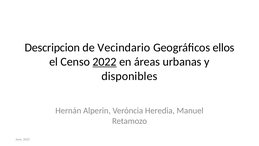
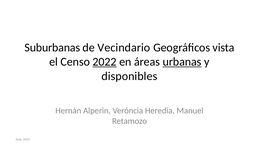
Descripcion: Descripcion -> Suburbanas (52, 47)
ellos: ellos -> vista (224, 47)
urbanas underline: none -> present (182, 62)
